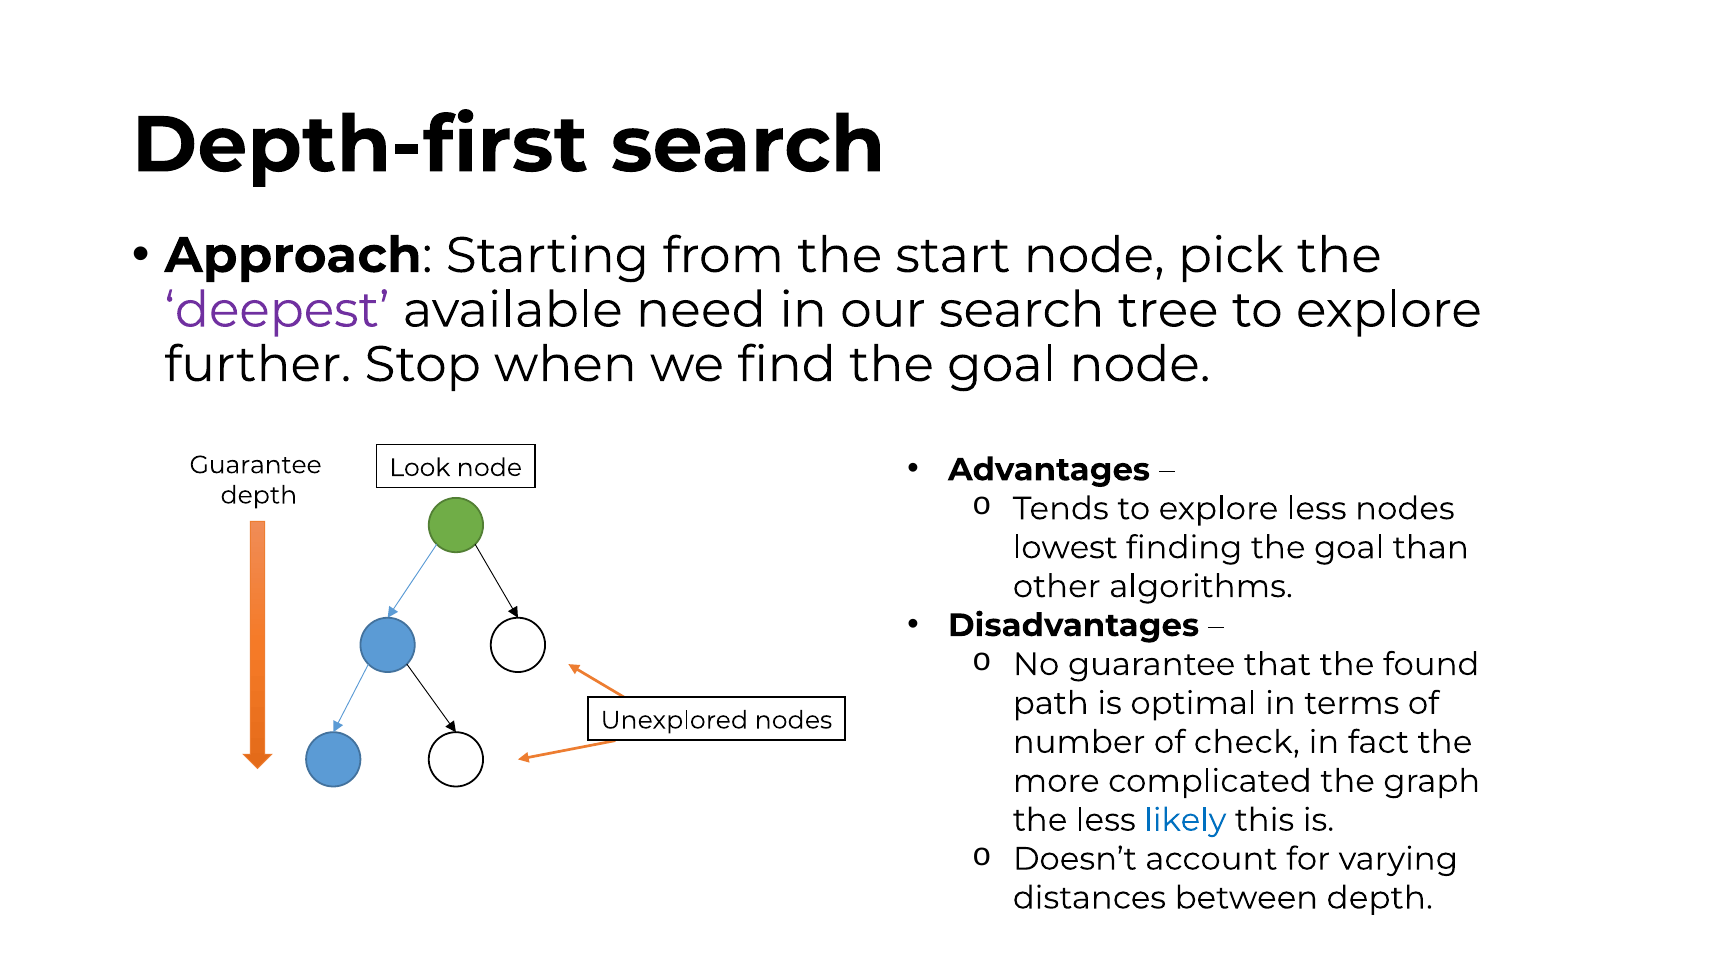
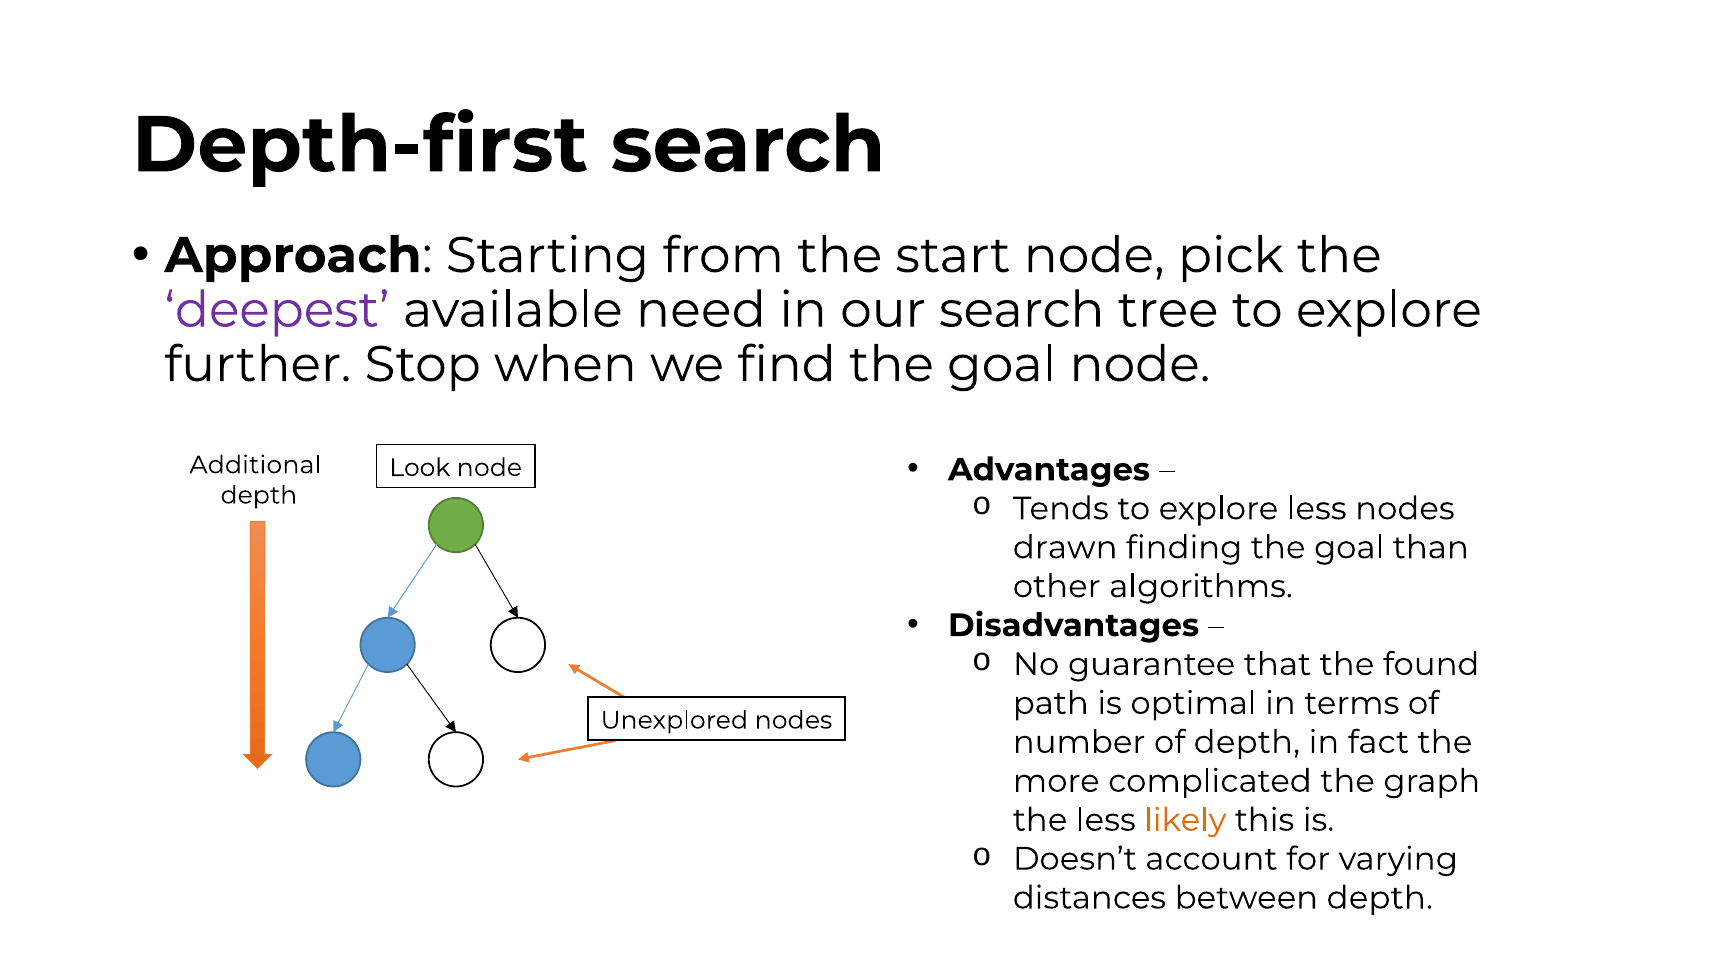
Guarantee: Guarantee -> Additional (255, 465)
lowest: lowest -> drawn (1065, 548)
of check: check -> depth (1247, 742)
likely colour: blue -> orange (1185, 820)
